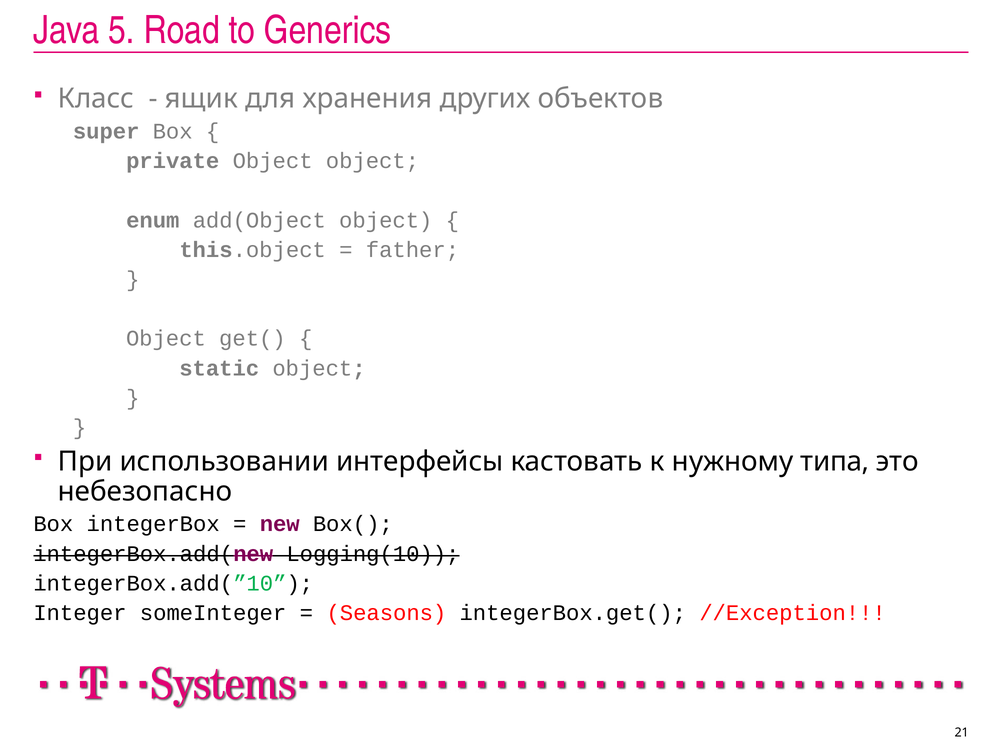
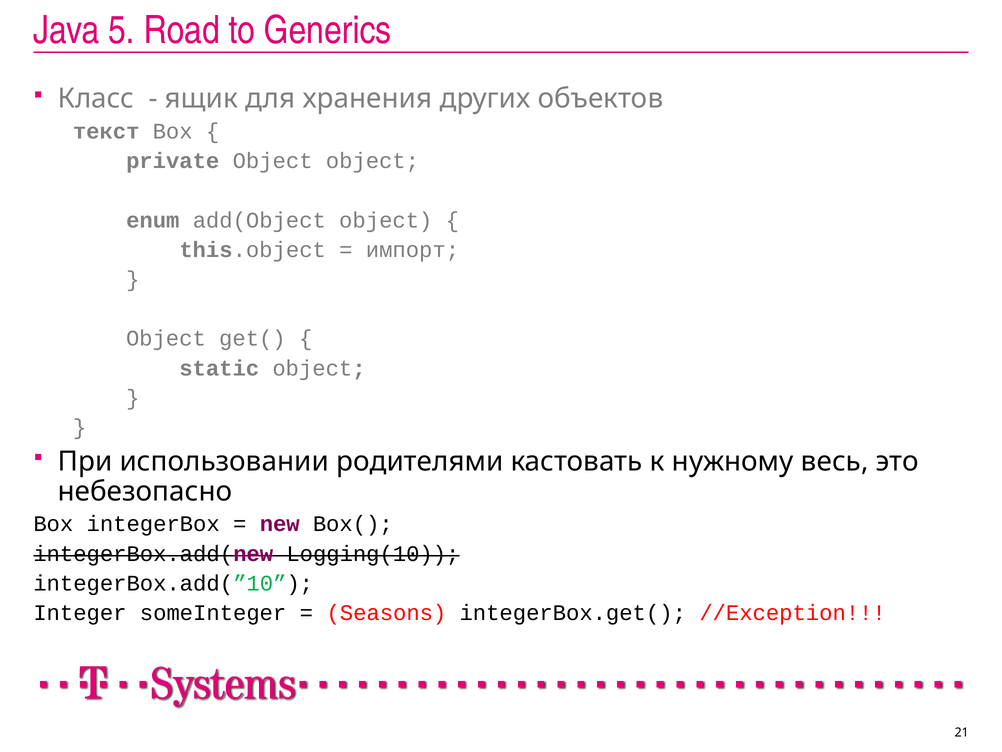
super: super -> текст (106, 131)
father: father -> импорт (412, 250)
интерфейсы: интерфейсы -> родителями (420, 461)
типа: типа -> весь (835, 461)
